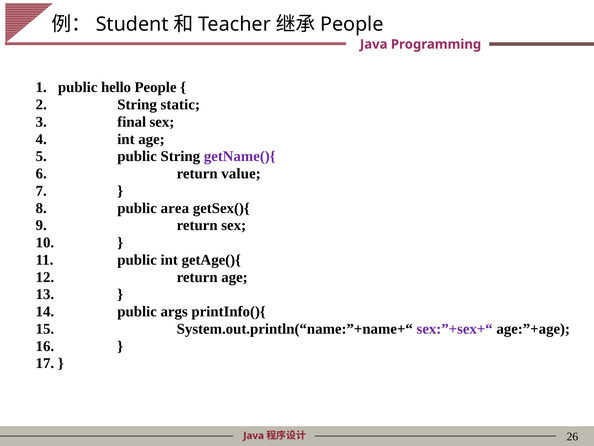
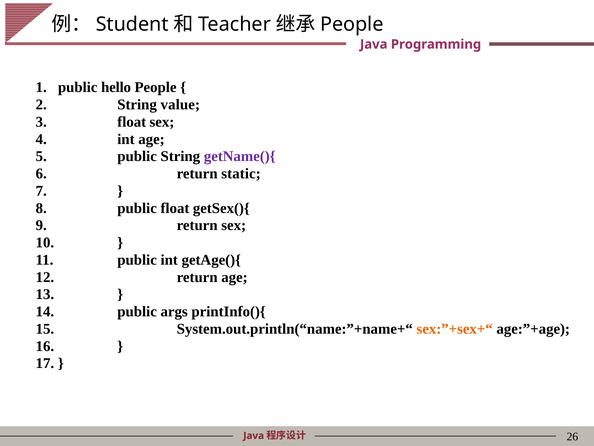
static: static -> value (180, 104)
final: final -> float (132, 122)
value: value -> static (241, 173)
public area: area -> float (175, 208)
sex:”+sex+“ colour: purple -> orange (455, 329)
